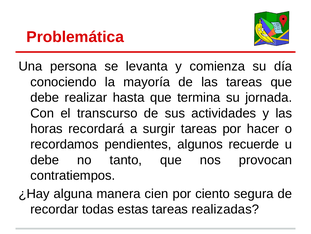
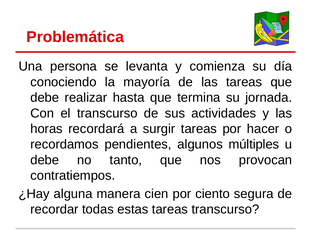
recuerde: recuerde -> múltiples (254, 144)
tareas realizadas: realizadas -> transcurso (225, 209)
